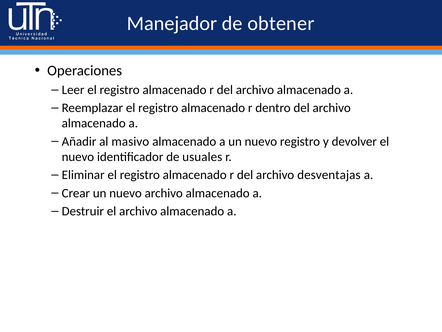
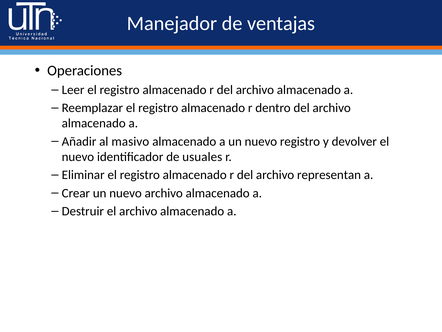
obtener: obtener -> ventajas (281, 23)
desventajas: desventajas -> representan (329, 175)
